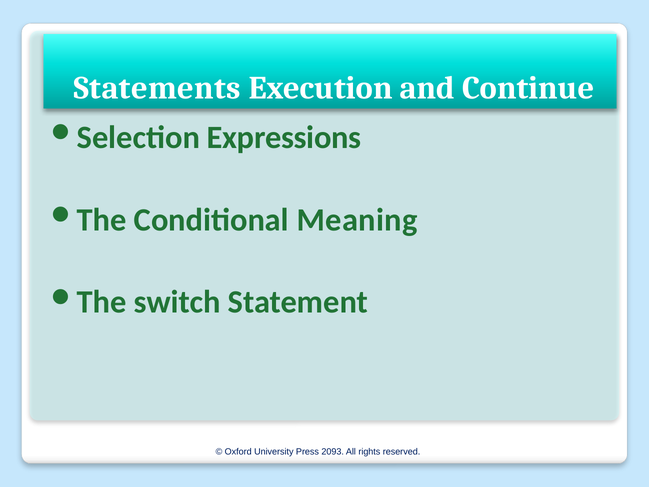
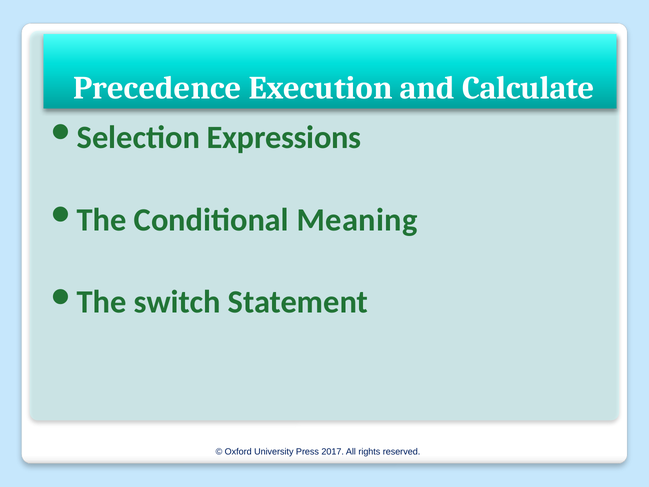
Statements: Statements -> Precedence (157, 88)
Continue: Continue -> Calculate (528, 88)
2093: 2093 -> 2017 (333, 452)
